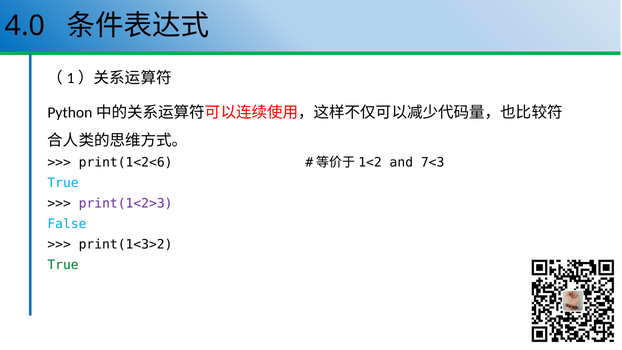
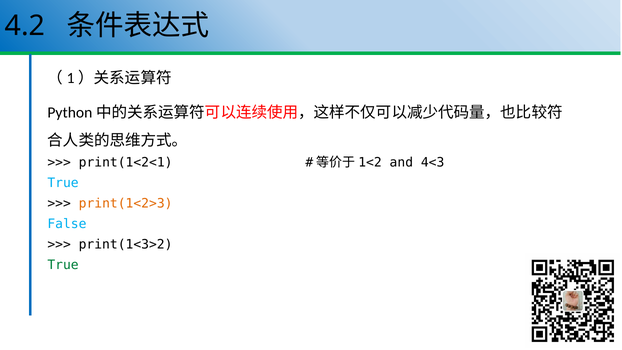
4.0: 4.0 -> 4.2 (25, 26)
print(1<2<6: print(1<2<6 -> print(1<2<1 (126, 162)
7<3: 7<3 -> 4<3 (433, 162)
print(1<2>3 colour: purple -> orange (126, 203)
